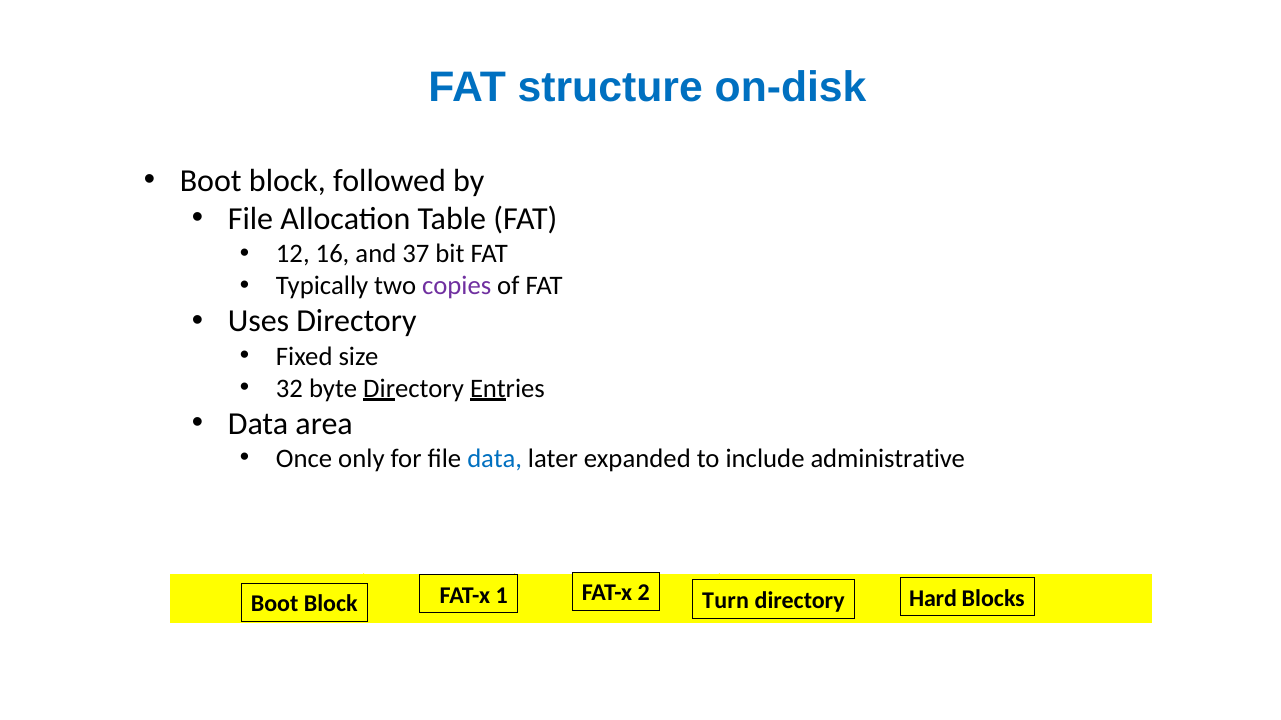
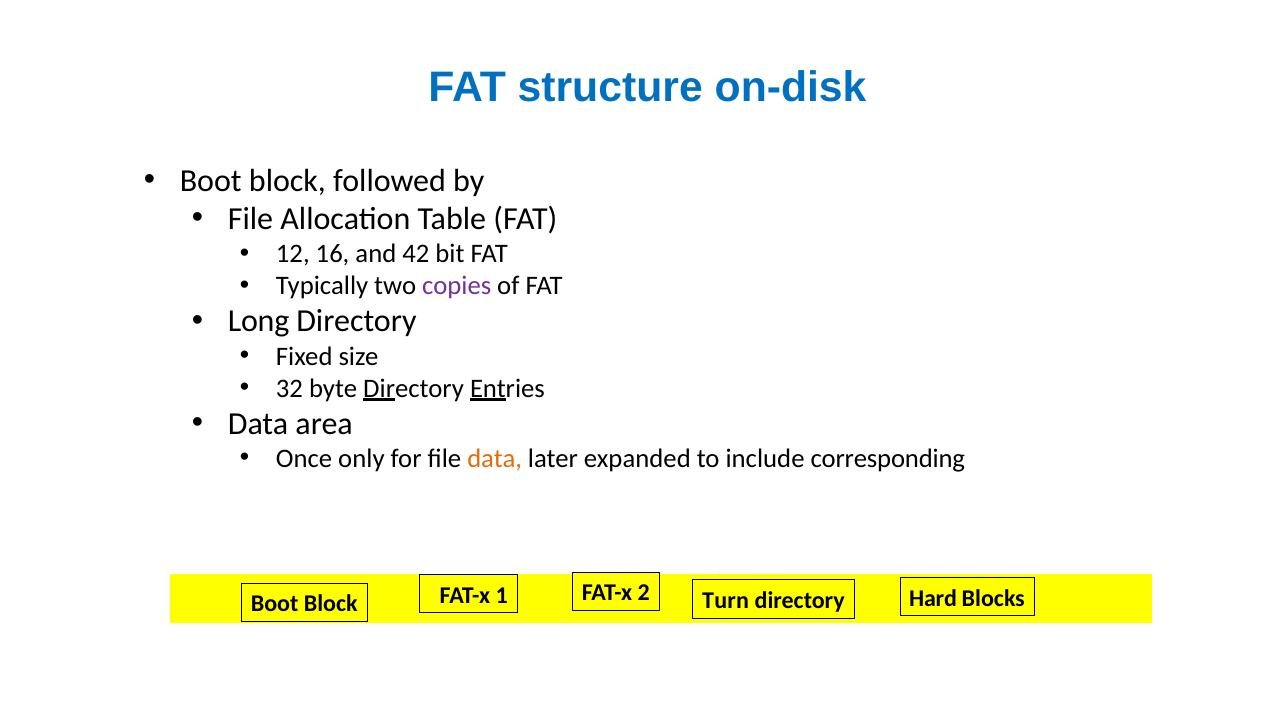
37: 37 -> 42 (416, 254)
Uses: Uses -> Long (259, 322)
data colour: blue -> orange (495, 459)
administrative: administrative -> corresponding (888, 459)
